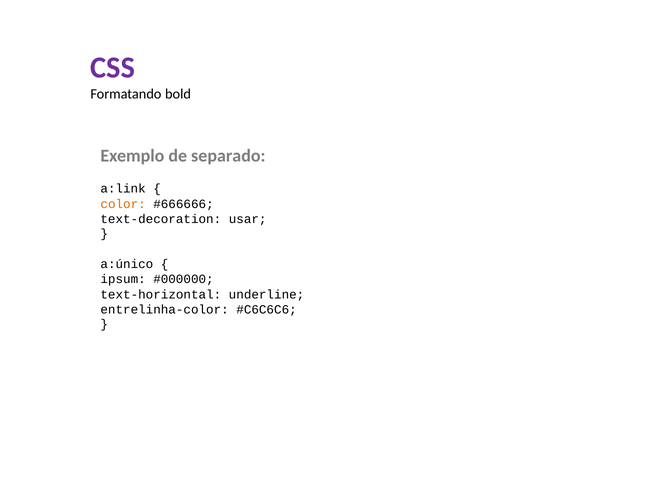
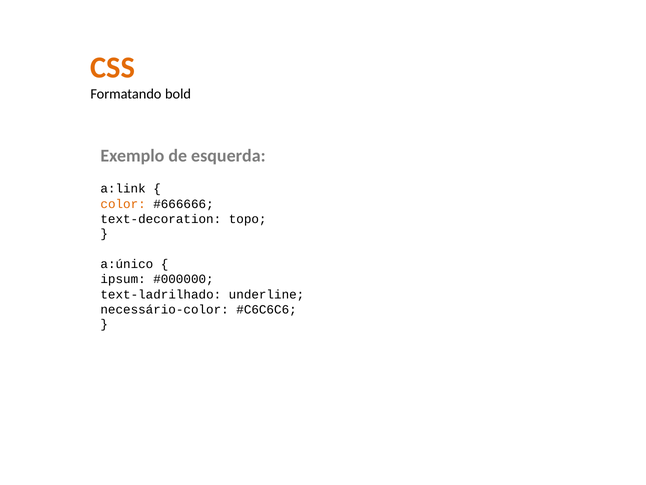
CSS colour: purple -> orange (113, 68)
separado: separado -> esquerda (228, 156)
usar: usar -> topo (248, 219)
text-horizontal: text-horizontal -> text-ladrilhado (161, 294)
entrelinha-color: entrelinha-color -> necessário-color (165, 309)
